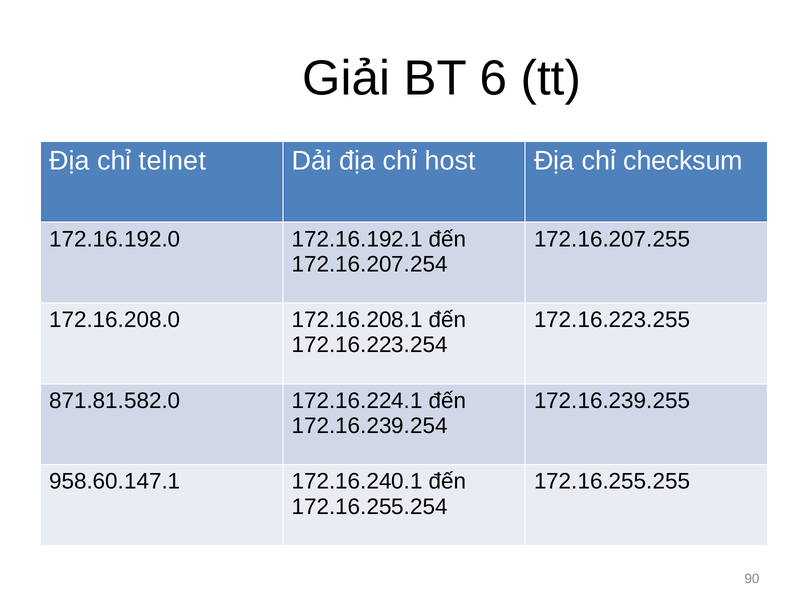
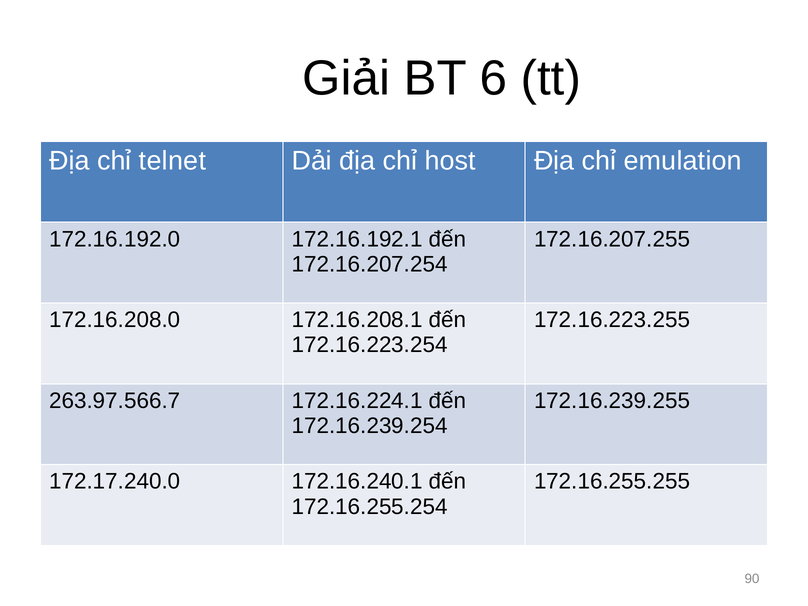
checksum: checksum -> emulation (683, 161)
871.81.582.0: 871.81.582.0 -> 263.97.566.7 (115, 401)
958.60.147.1: 958.60.147.1 -> 172.17.240.0 (115, 482)
